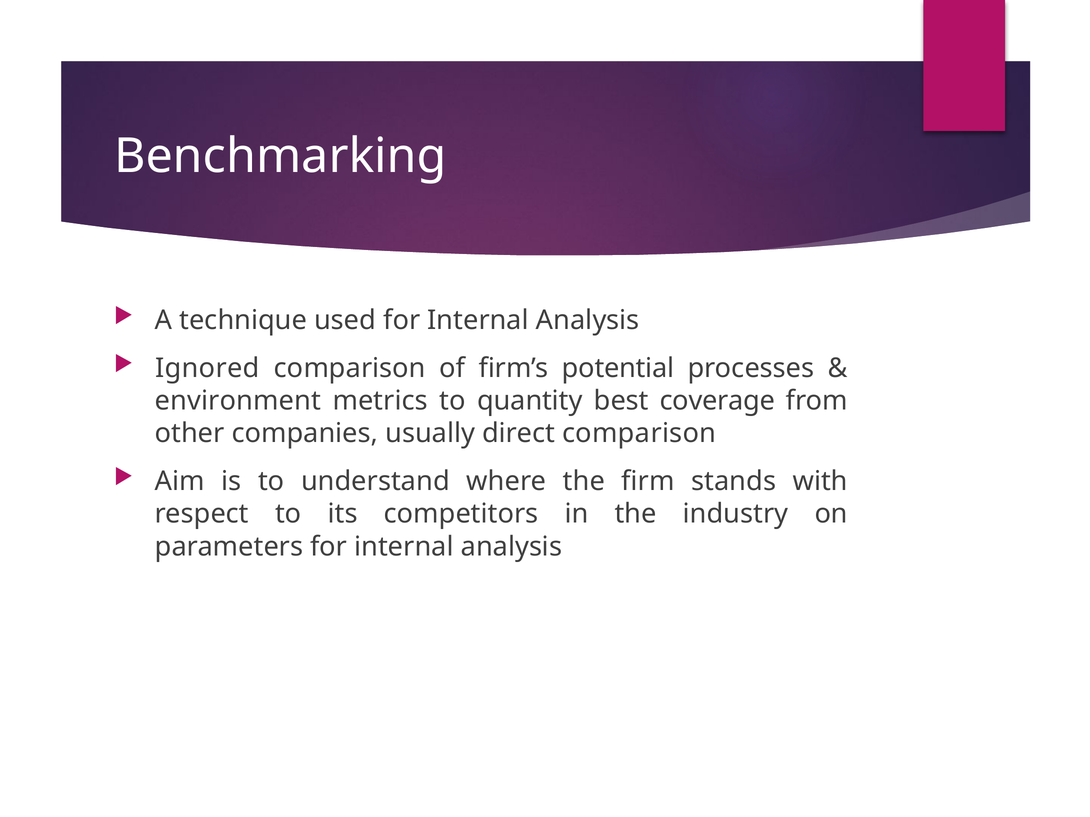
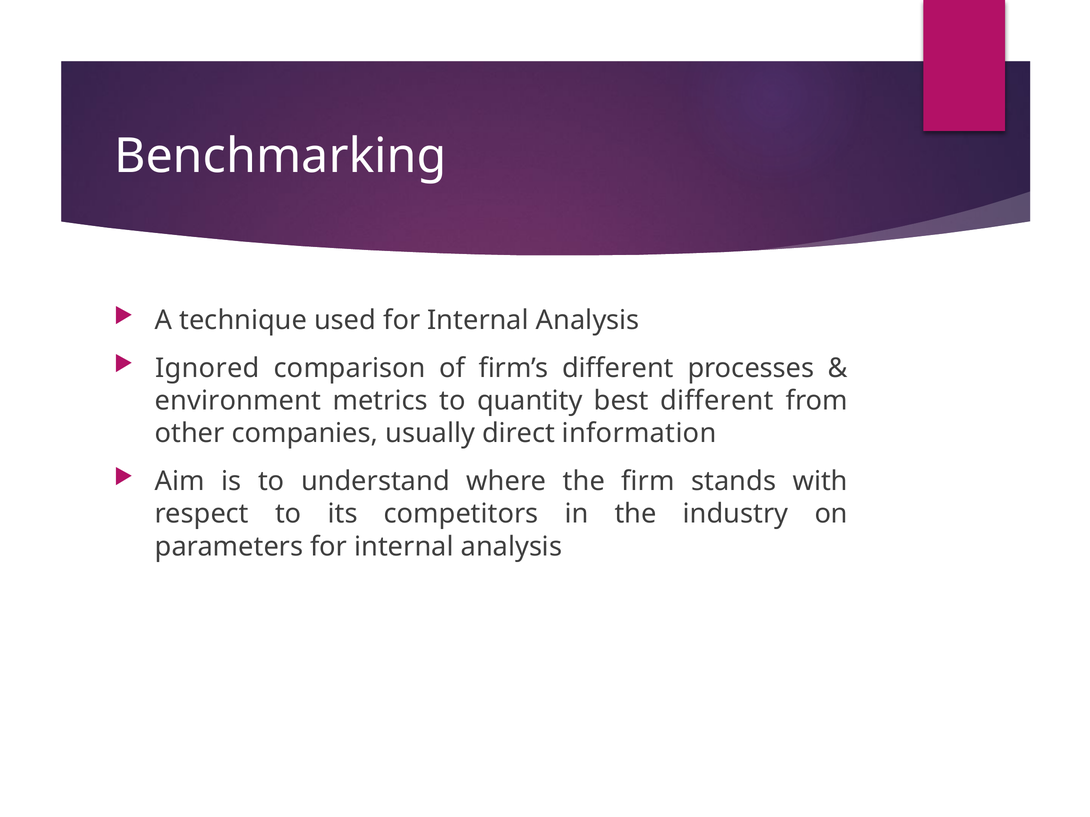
firm’s potential: potential -> different (618, 368)
best coverage: coverage -> different (717, 401)
direct comparison: comparison -> information (639, 434)
